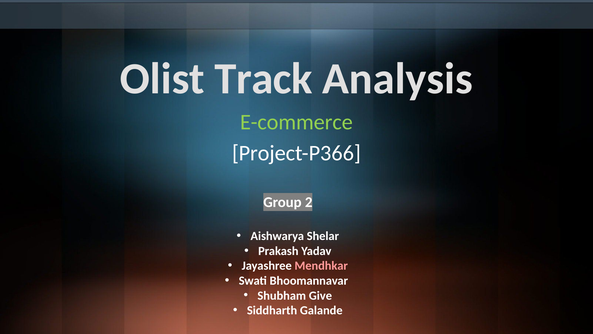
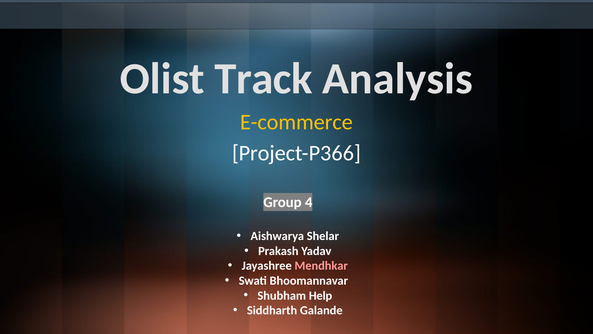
E-commerce colour: light green -> yellow (296, 122)
2: 2 -> 4 (309, 202)
Give: Give -> Help (321, 295)
